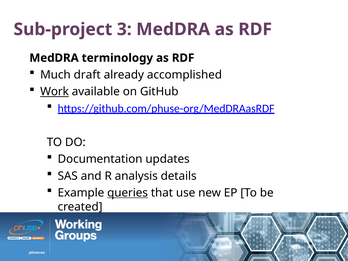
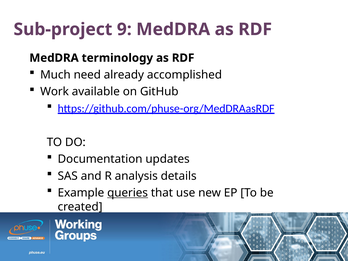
3: 3 -> 9 (124, 29)
draft: draft -> need (87, 75)
Work underline: present -> none (55, 92)
